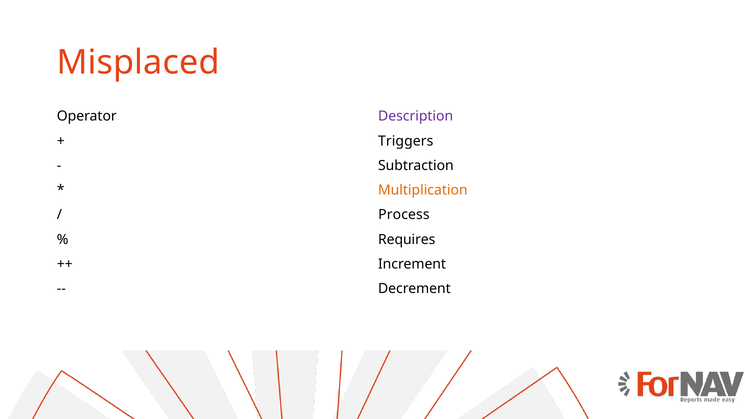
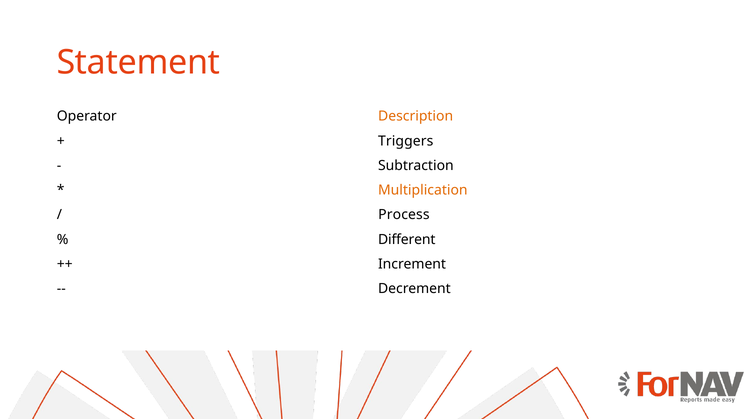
Misplaced: Misplaced -> Statement (138, 63)
Description colour: purple -> orange (416, 116)
Requires: Requires -> Different (407, 239)
